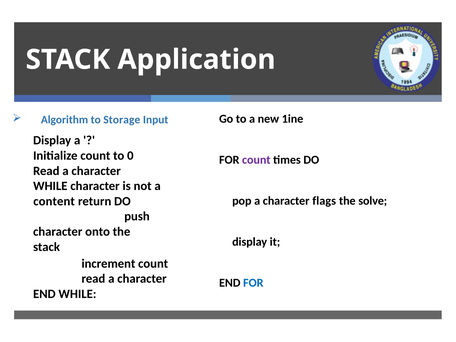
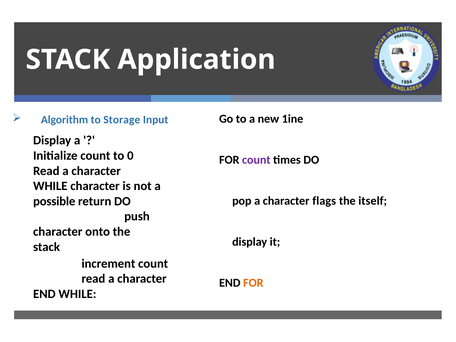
solve: solve -> itself (373, 201)
content: content -> possible (54, 201)
FOR colour: blue -> orange (253, 283)
